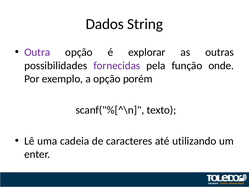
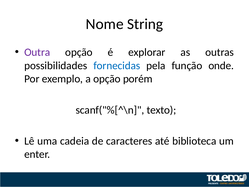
Dados: Dados -> Nome (105, 24)
fornecidas colour: purple -> blue (117, 66)
utilizando: utilizando -> biblioteca (194, 141)
